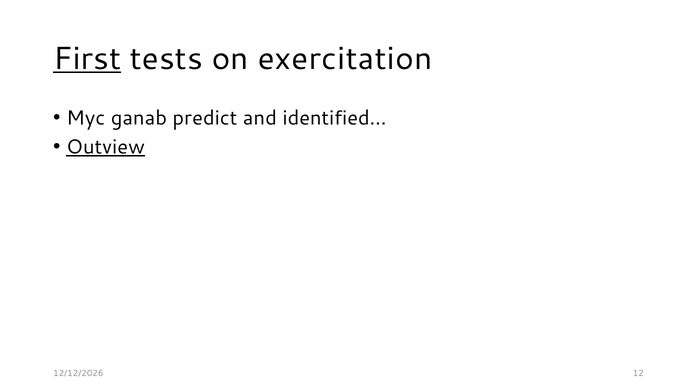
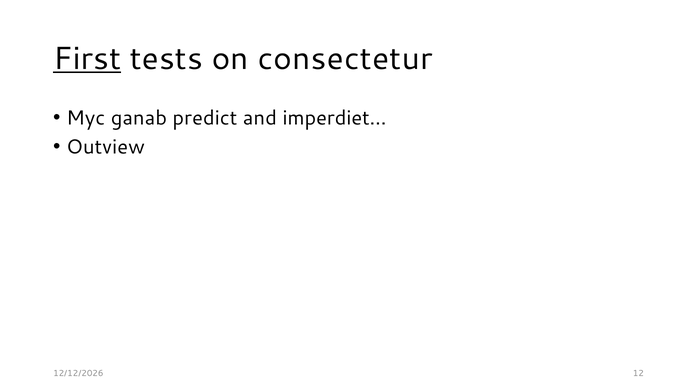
exercitation: exercitation -> consectetur (345, 59)
identified…: identified… -> imperdiet… (335, 118)
Outview underline: present -> none (106, 147)
